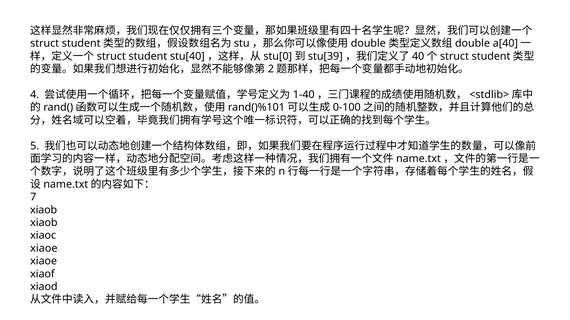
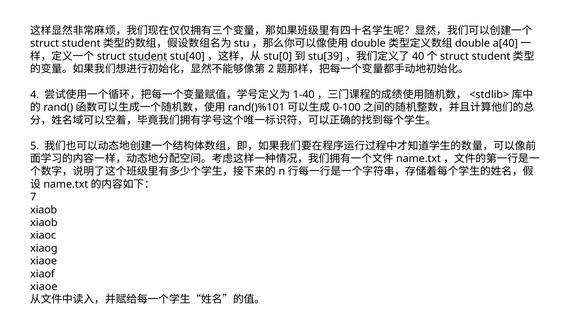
student underline: none -> present (148, 56)
xiaoe: xiaoe -> xiaog (44, 249)
xiaod: xiaod -> xiaoe (44, 287)
